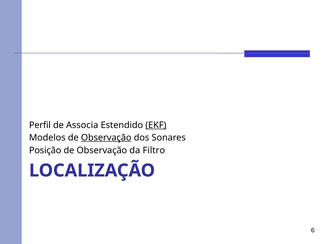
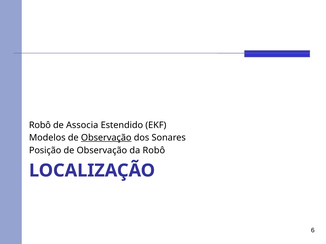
Perfil: Perfil -> Robô (40, 125)
EKF underline: present -> none (156, 125)
da Filtro: Filtro -> Robô (154, 151)
